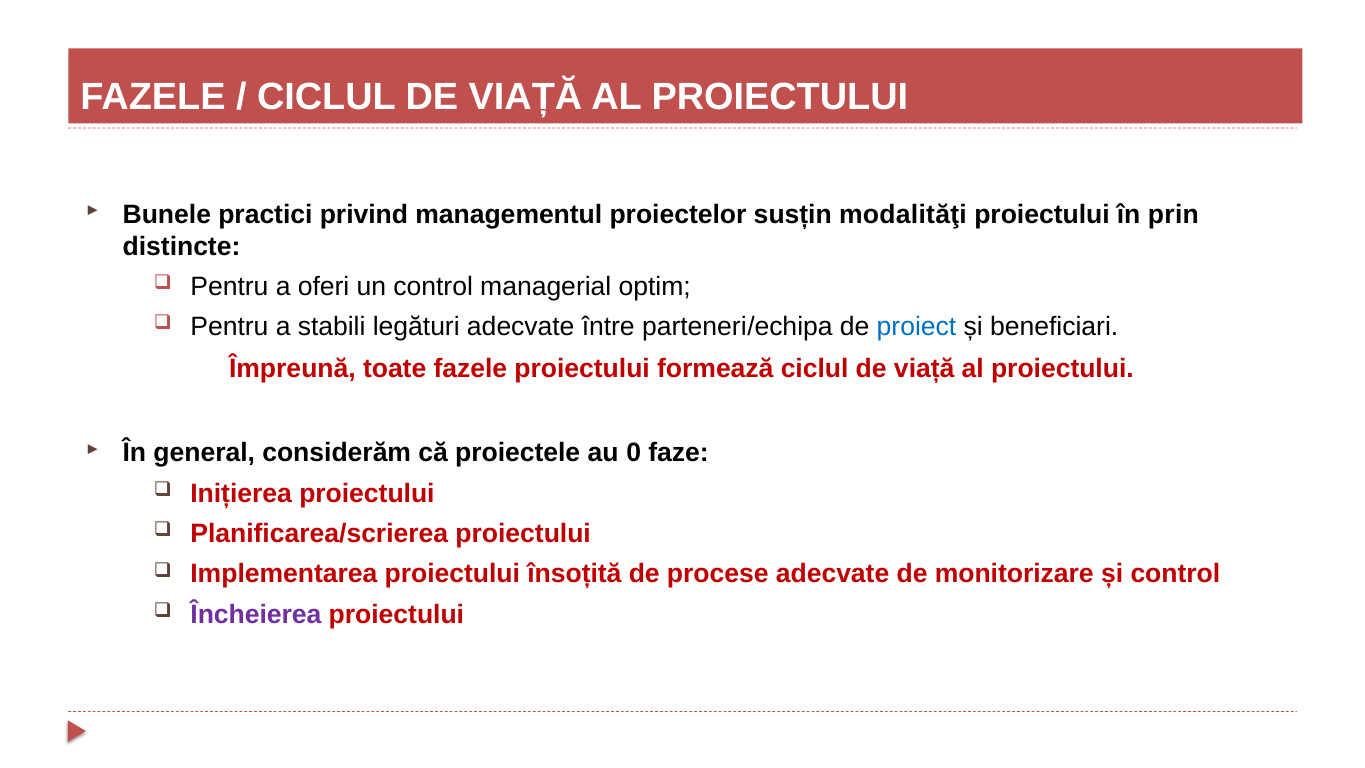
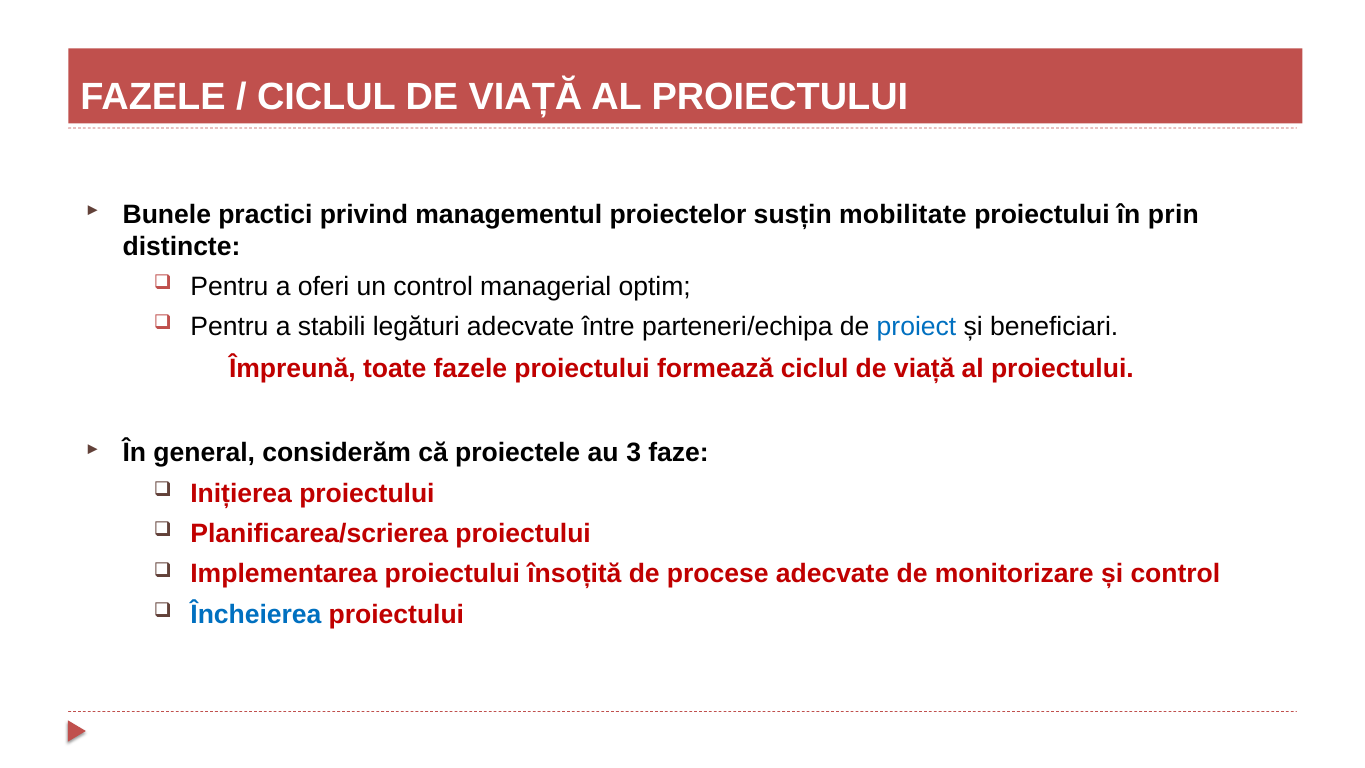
modalităţi: modalităţi -> mobilitate (903, 214)
0: 0 -> 3 (634, 453)
Încheierea colour: purple -> blue (256, 614)
